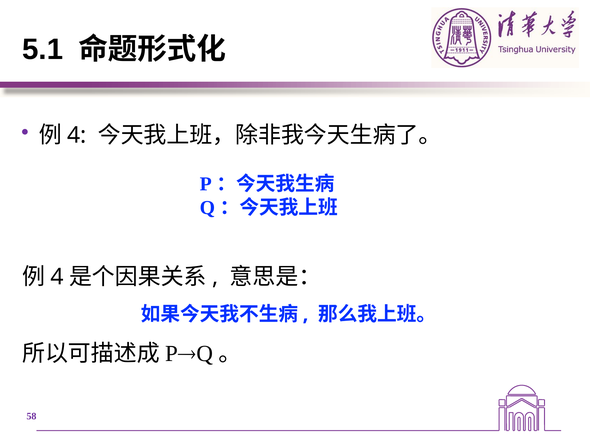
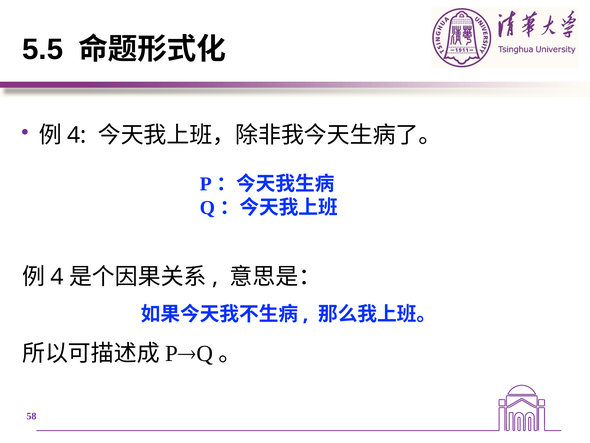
5.1: 5.1 -> 5.5 (43, 50)
